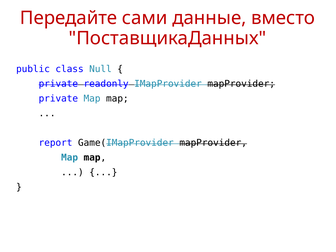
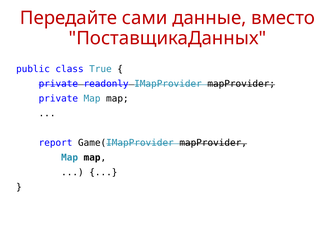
Null: Null -> True (100, 69)
